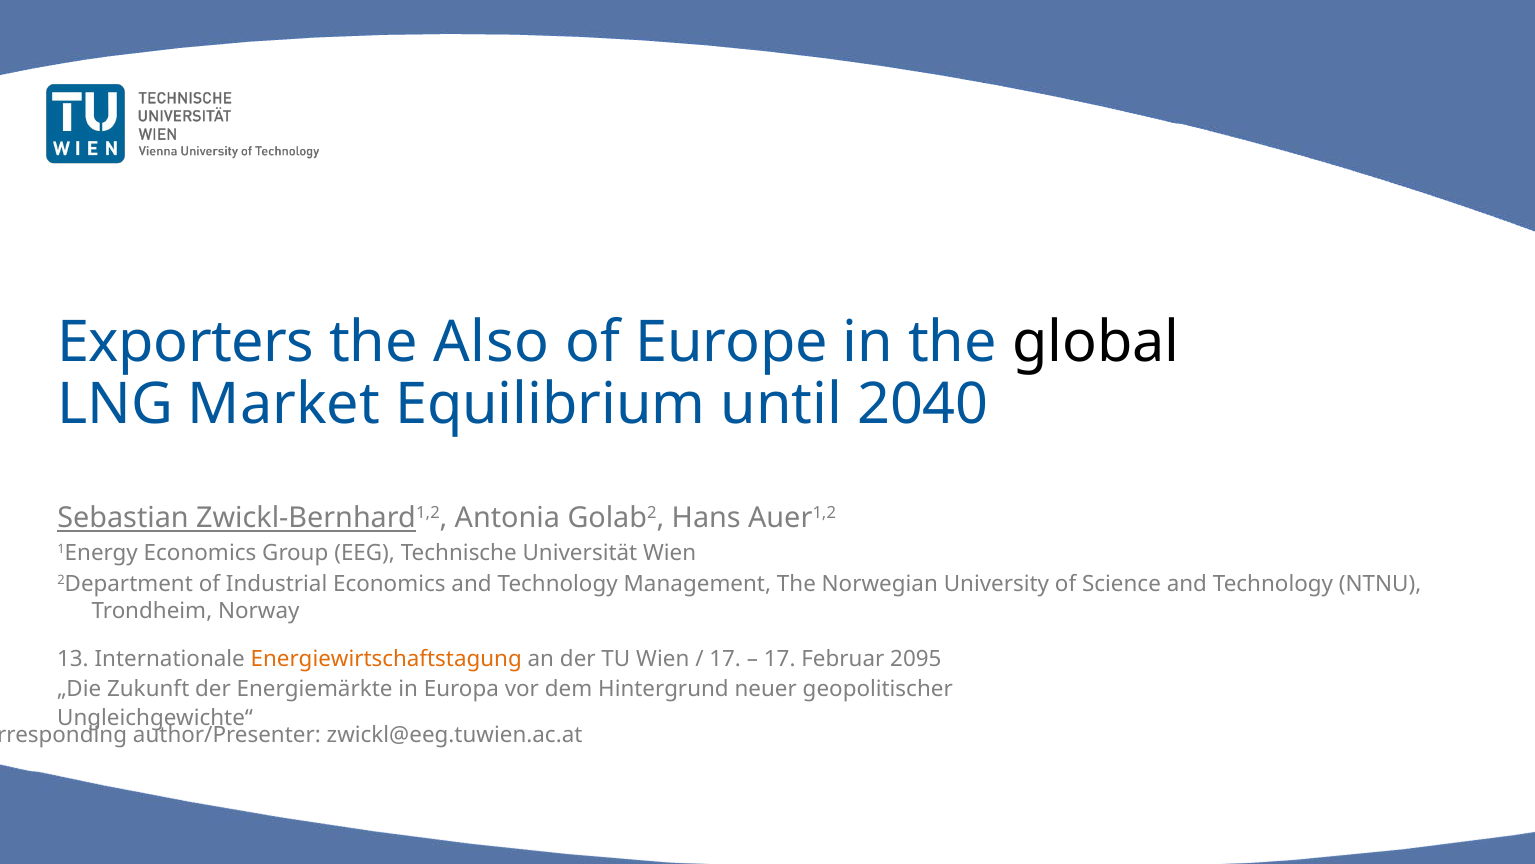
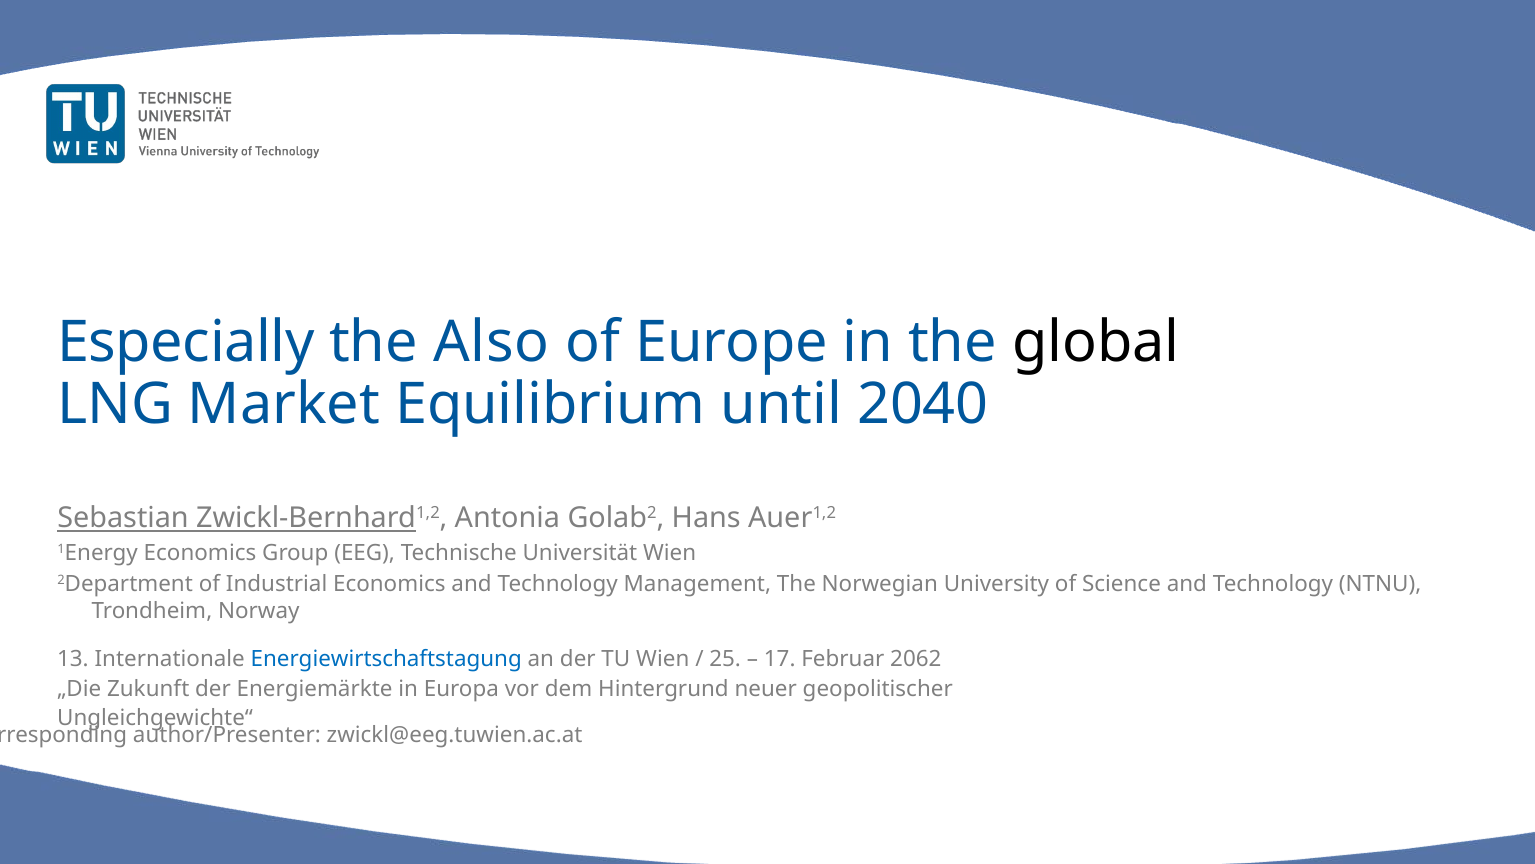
Exporters: Exporters -> Especially (186, 342)
Energiewirtschaftstagung colour: orange -> blue (386, 659)
17: 17 -> 25 (725, 659)
2095: 2095 -> 2062 (916, 659)
